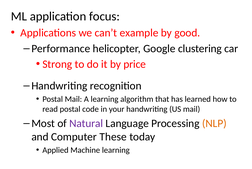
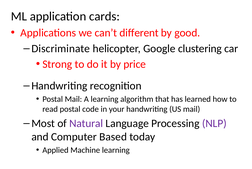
focus: focus -> cards (104, 16)
example: example -> different (139, 33)
Performance: Performance -> Discriminate (61, 49)
NLP colour: orange -> purple (214, 123)
These: These -> Based (113, 137)
